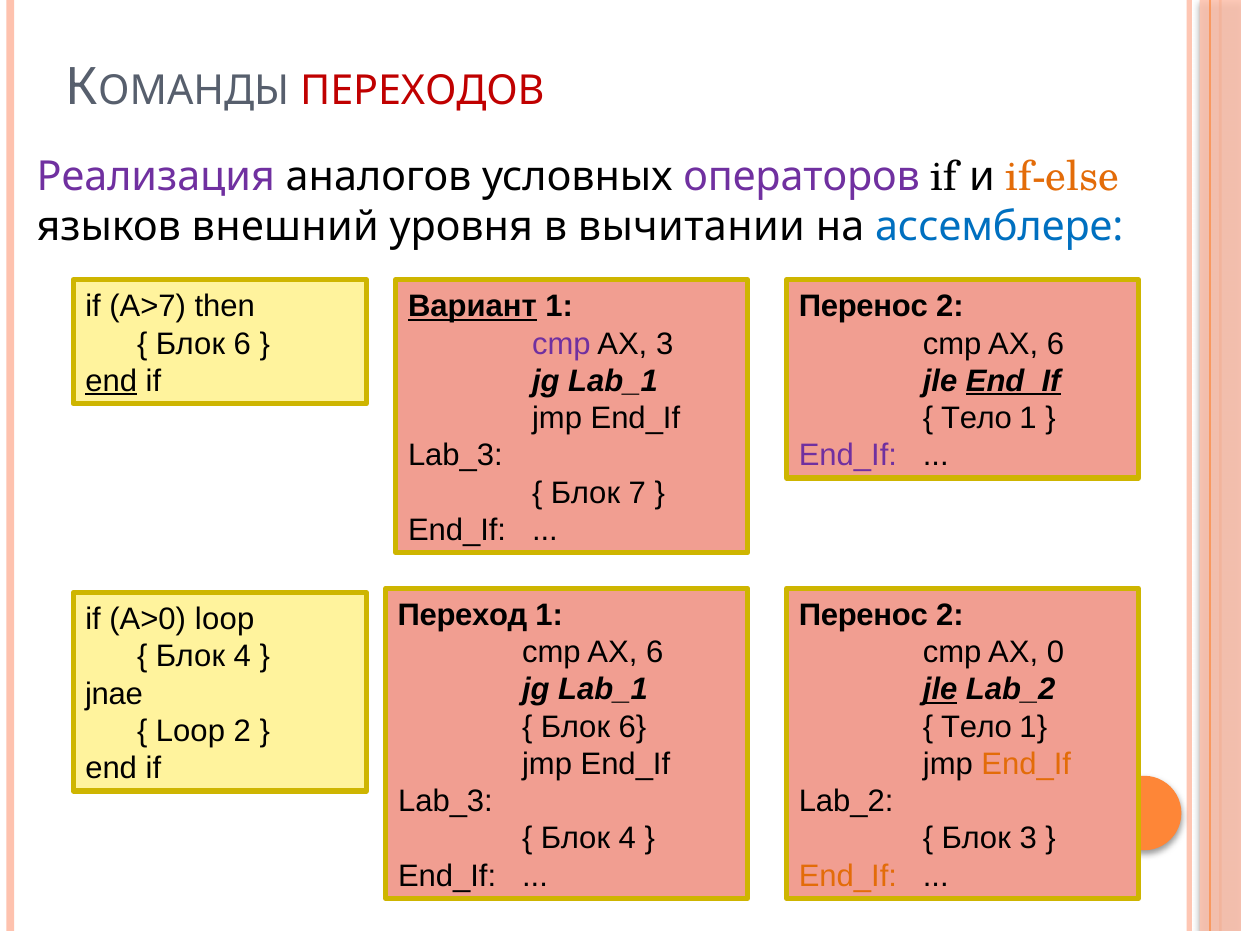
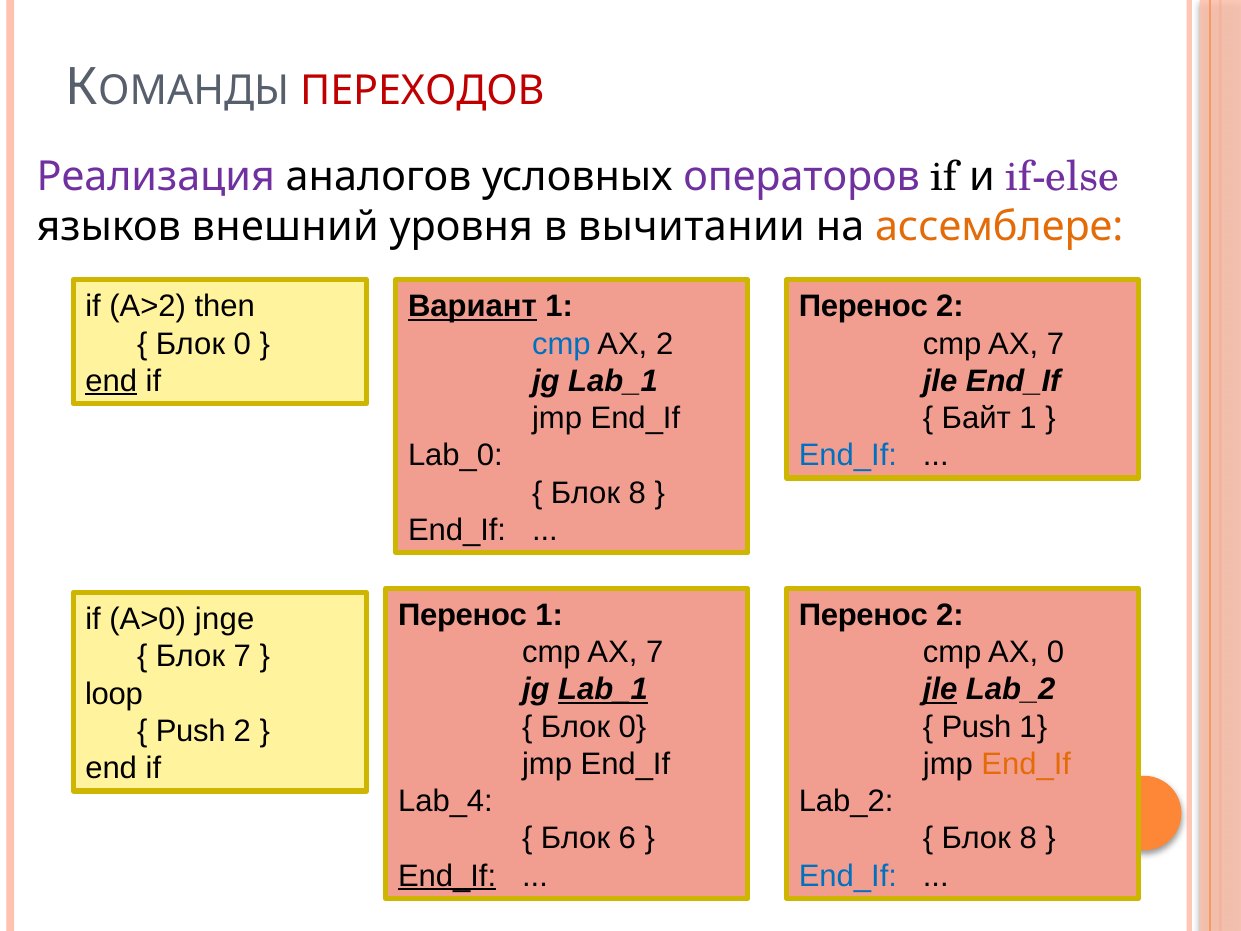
if-else colour: orange -> purple (1062, 177)
ассемблере colour: blue -> orange (999, 226)
A>7: A>7 -> A>2 (148, 307)
6: 6 -> 0 (242, 344)
cmp colour: purple -> blue (561, 344)
AX 3: 3 -> 2 (665, 344)
6: 6 -> 7 (1056, 344)
End_If underline: present -> none (1013, 381)
Тело: Тело -> Байт (976, 418)
Lab_3: Lab_3 -> Lab_0 (455, 455)
End_If colour: purple -> blue (848, 455)
7: 7 -> 8 (637, 493)
Переход: Переход -> Перенос (463, 615)
A>0 loop: loop -> jnge (225, 619)
6: 6 -> 7 (655, 652)
4: 4 -> 7 (242, 657)
Lab_1 underline: none -> present (603, 690)
jnae: jnae -> loop (114, 694)
6: 6 -> 0 (633, 727)
Тело: Тело -> Push (976, 727)
Loop: Loop -> Push (191, 731)
Lab_3: Lab_3 -> Lab_4 (445, 801)
4: 4 -> 6 (627, 838)
3: 3 -> 8 (1028, 838)
End_If underline: none -> present (447, 876)
End_If colour: orange -> blue (848, 876)
